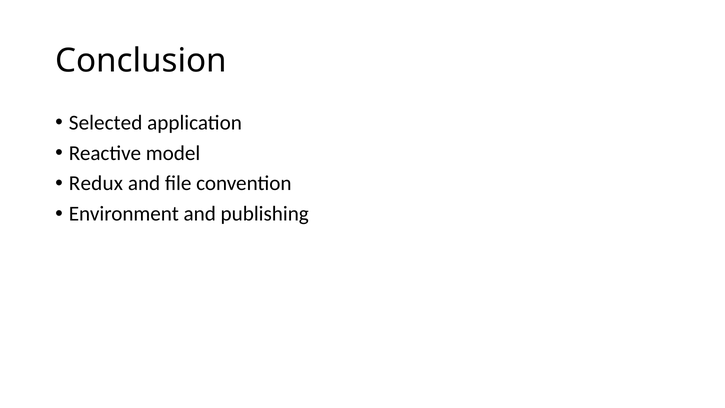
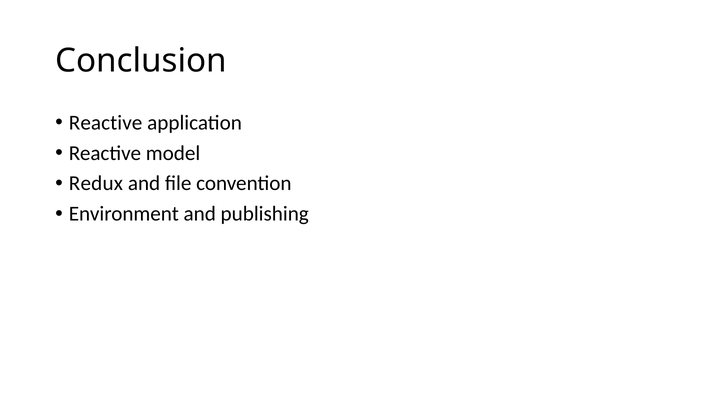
Selected: Selected -> Reactive (106, 123)
